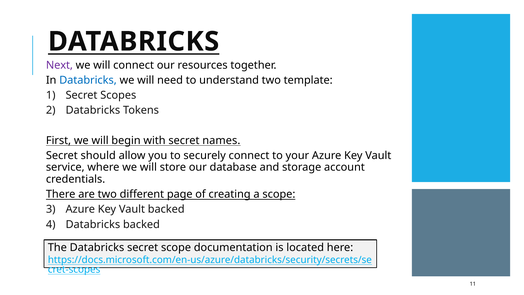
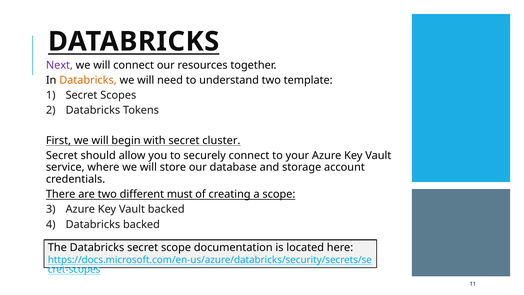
Databricks colour: blue -> orange (88, 80)
names: names -> cluster (221, 140)
page: page -> must (180, 194)
